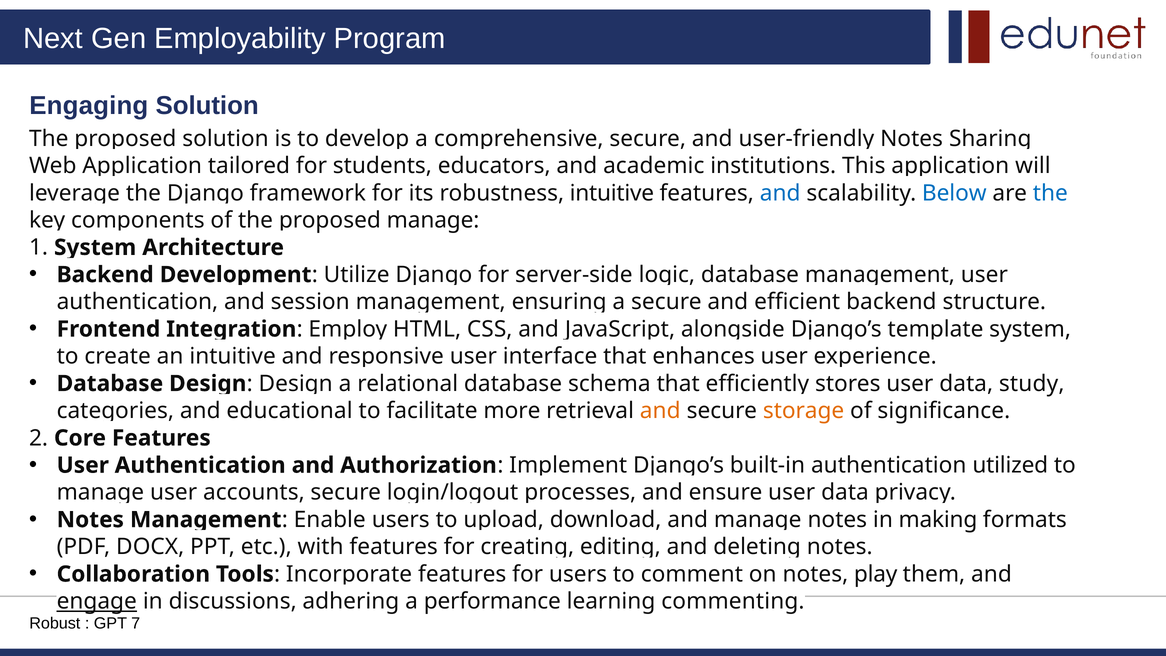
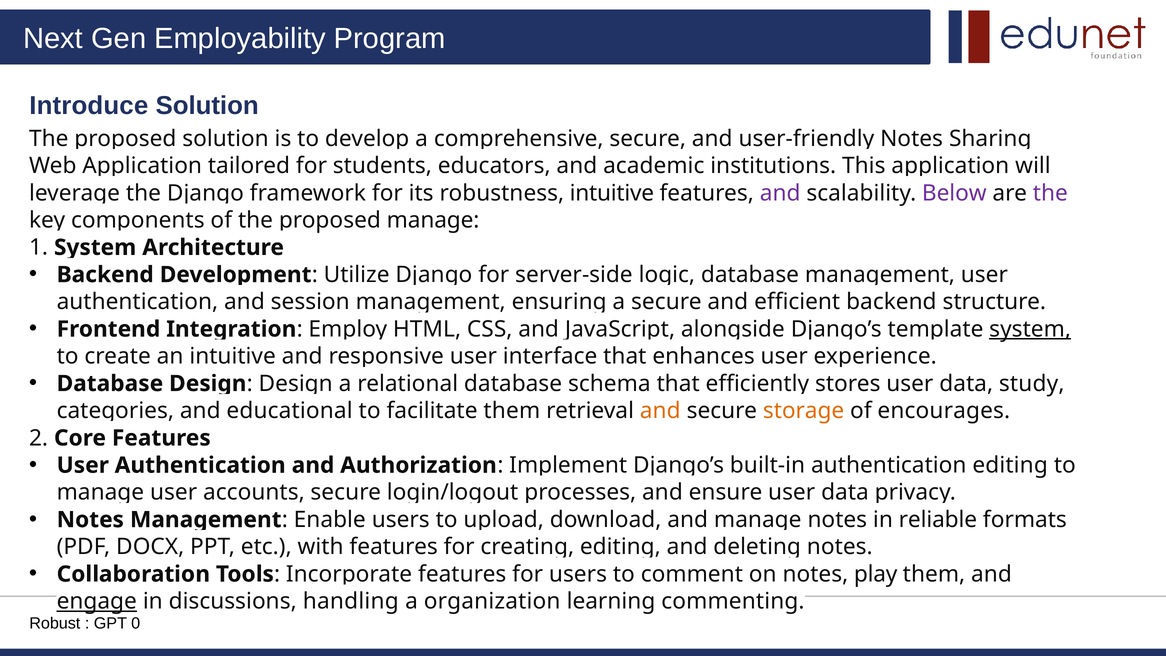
Engaging: Engaging -> Introduce (89, 106)
and colour: blue -> purple (780, 193)
Below colour: blue -> purple (954, 193)
the colour: blue -> purple (1050, 193)
system underline: none -> present (1030, 329)
facilitate more: more -> them (512, 411)
significance: significance -> encourages (944, 411)
utilized: utilized -> editing (1010, 465)
making: making -> reliable (938, 520)
adhering: adhering -> handling (351, 601)
performance: performance -> organization (492, 601)
7: 7 -> 0 (136, 624)
